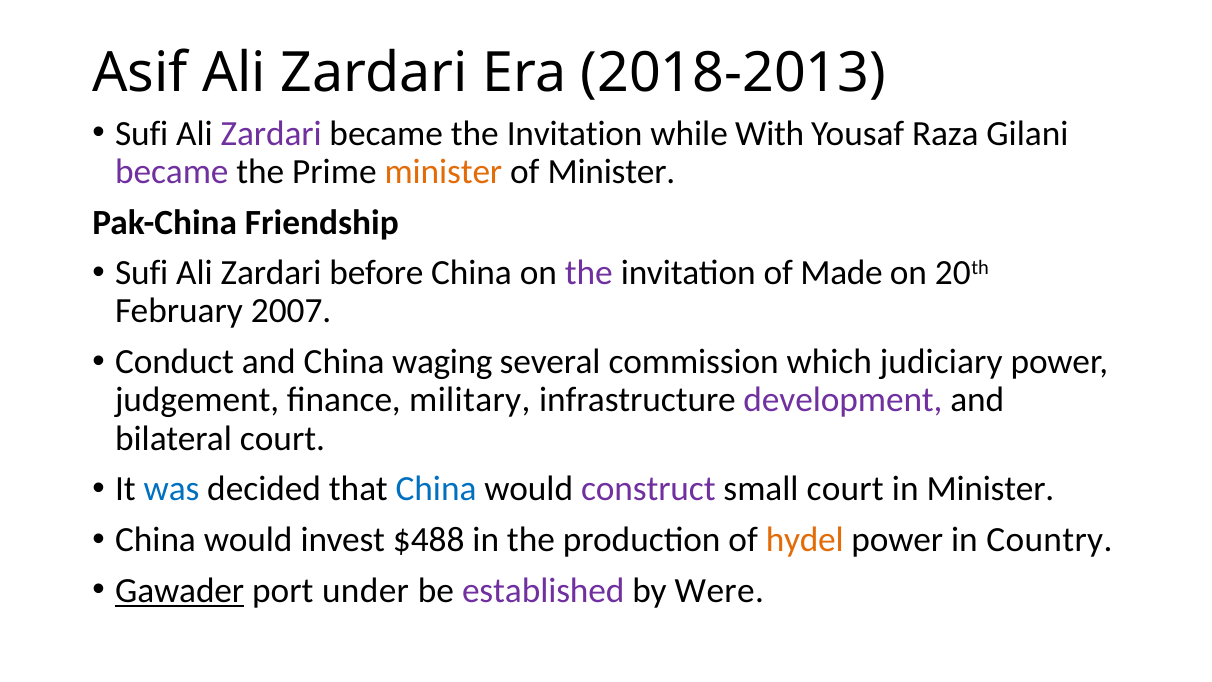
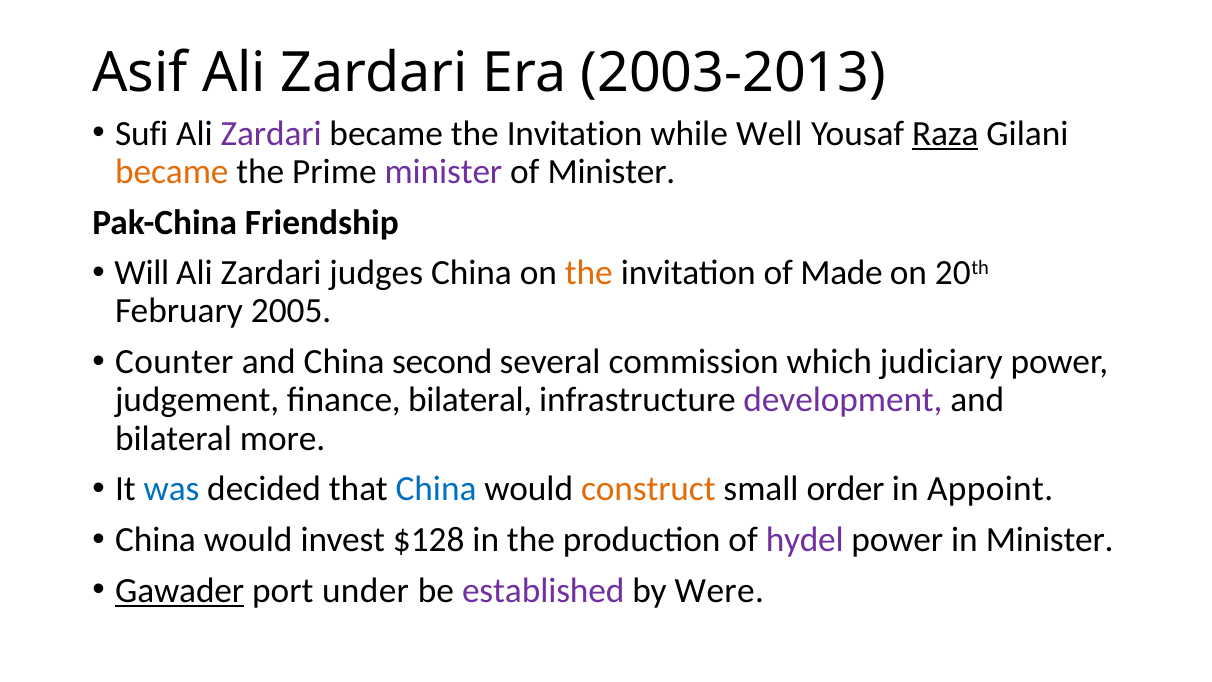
2018-2013: 2018-2013 -> 2003-2013 (733, 73)
With: With -> Well (769, 133)
Raza underline: none -> present (945, 133)
became colour: purple -> orange (172, 172)
minister colour: orange -> purple (443, 172)
Sufi: Sufi -> Will (142, 273)
before: before -> judges (376, 273)
the colour: purple -> orange (589, 273)
2007: 2007 -> 2005 (291, 311)
Conduct: Conduct -> Counter (174, 362)
waging: waging -> second (442, 362)
finance military: military -> bilateral (470, 400)
bilateral court: court -> more (283, 438)
construct colour: purple -> orange (648, 489)
small court: court -> order (846, 489)
in Minister: Minister -> Appoint (990, 489)
$488: $488 -> $128 (429, 540)
hydel colour: orange -> purple (805, 540)
in Country: Country -> Minister (1050, 540)
